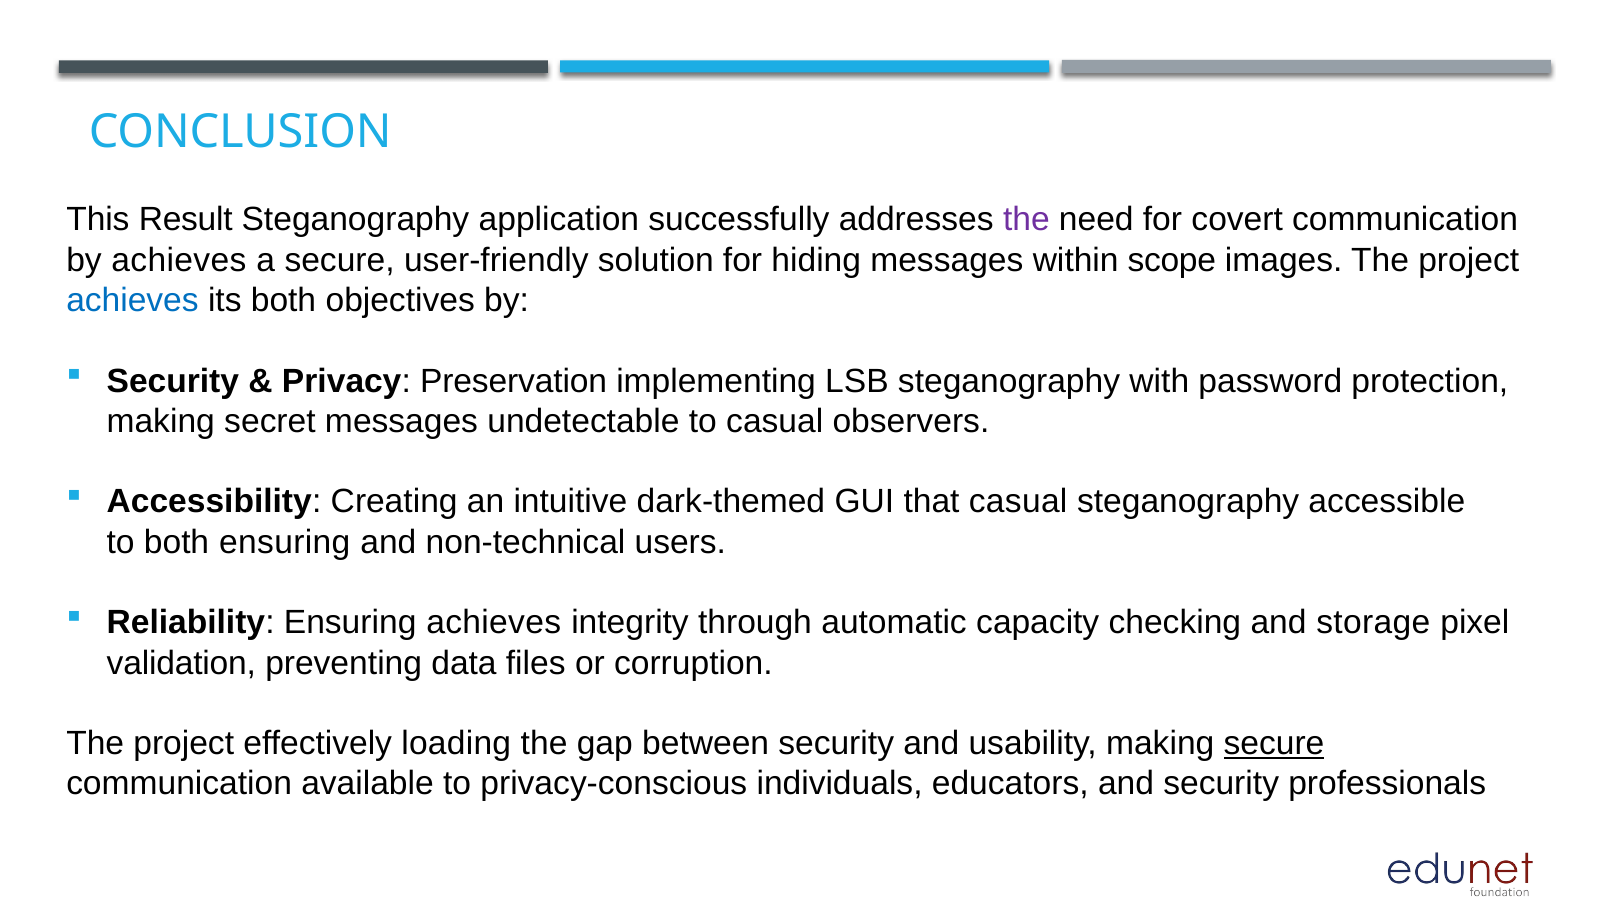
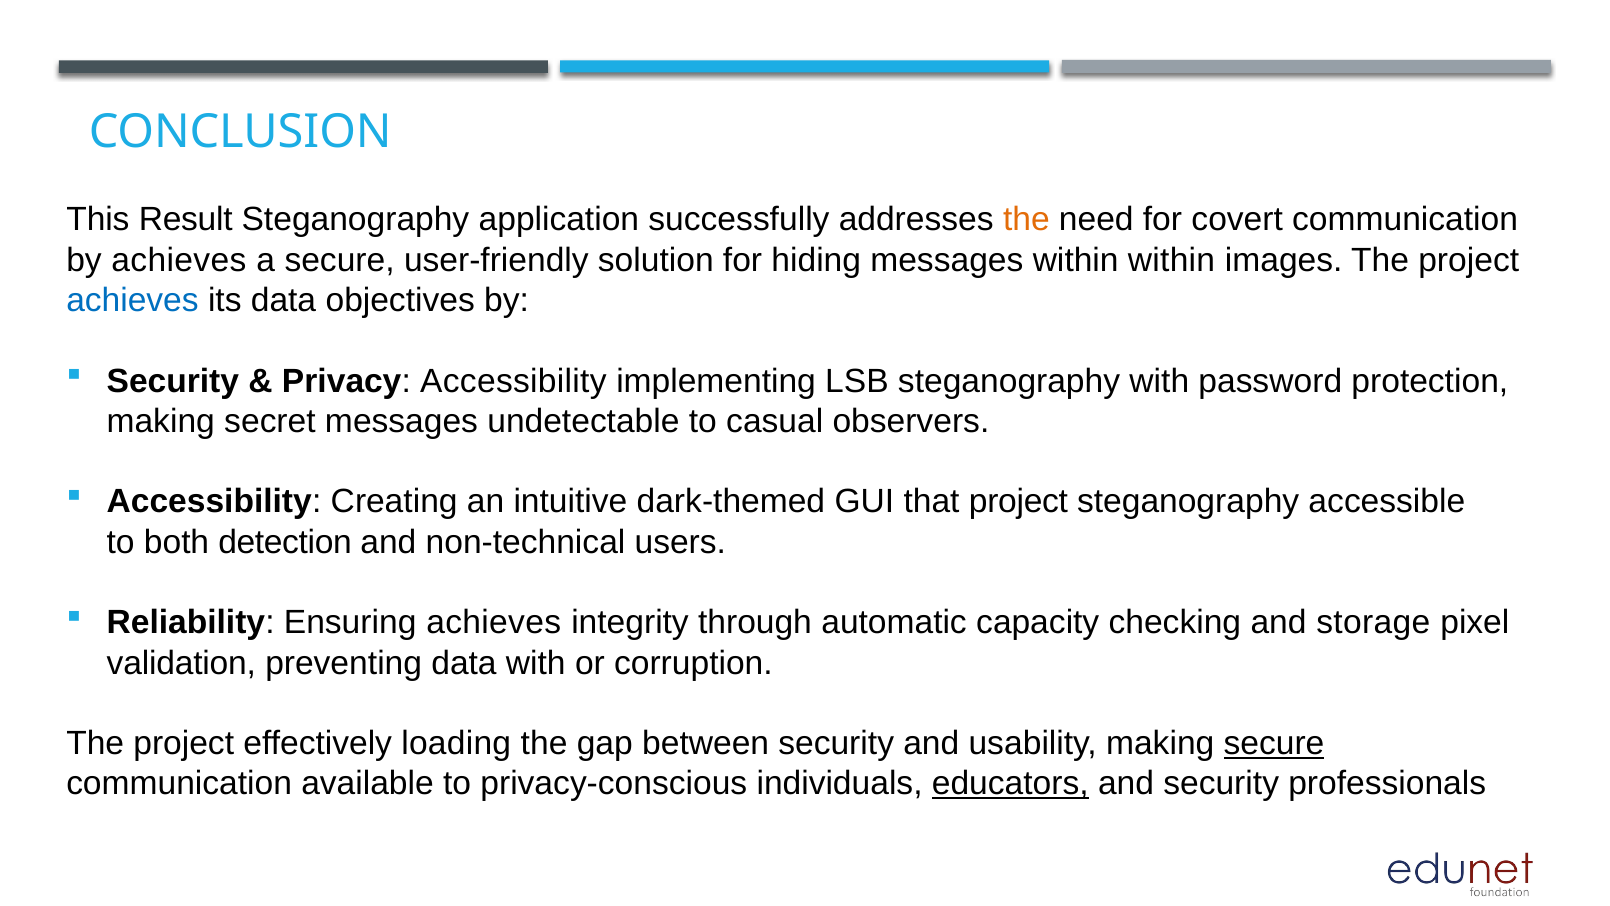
the colour: purple -> orange (1026, 220)
within scope: scope -> within (1171, 260)
its both: both -> data (283, 300)
Privacy Preservation: Preservation -> Accessibility (513, 381)
that casual: casual -> project (1018, 502)
both ensuring: ensuring -> detection (285, 542)
data files: files -> with (536, 663)
educators underline: none -> present (1010, 783)
